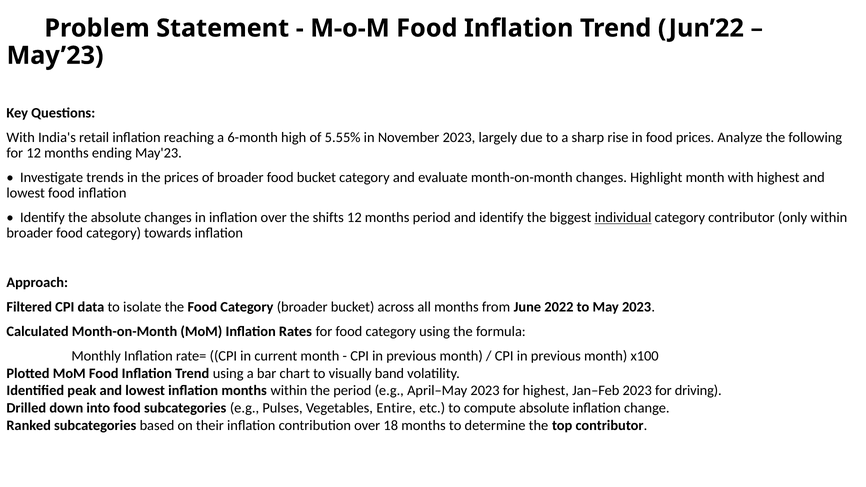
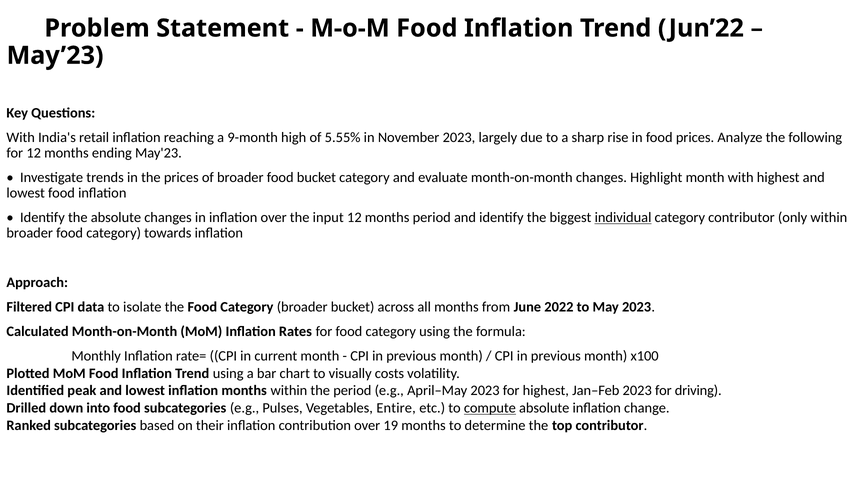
6-month: 6-month -> 9-month (253, 137)
shifts: shifts -> input (328, 218)
band: band -> costs (389, 374)
compute underline: none -> present (490, 408)
18: 18 -> 19 (391, 425)
